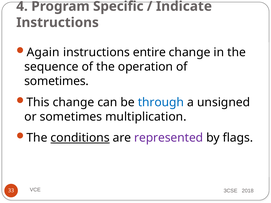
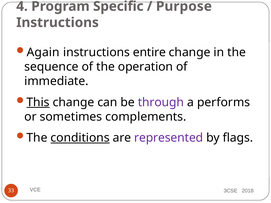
Indicate: Indicate -> Purpose (184, 6)
sometimes: sometimes -> immediate (56, 81)
This underline: none -> present (38, 102)
through colour: blue -> purple (161, 102)
unsigned: unsigned -> performs (224, 102)
multiplication: multiplication -> complements (146, 117)
